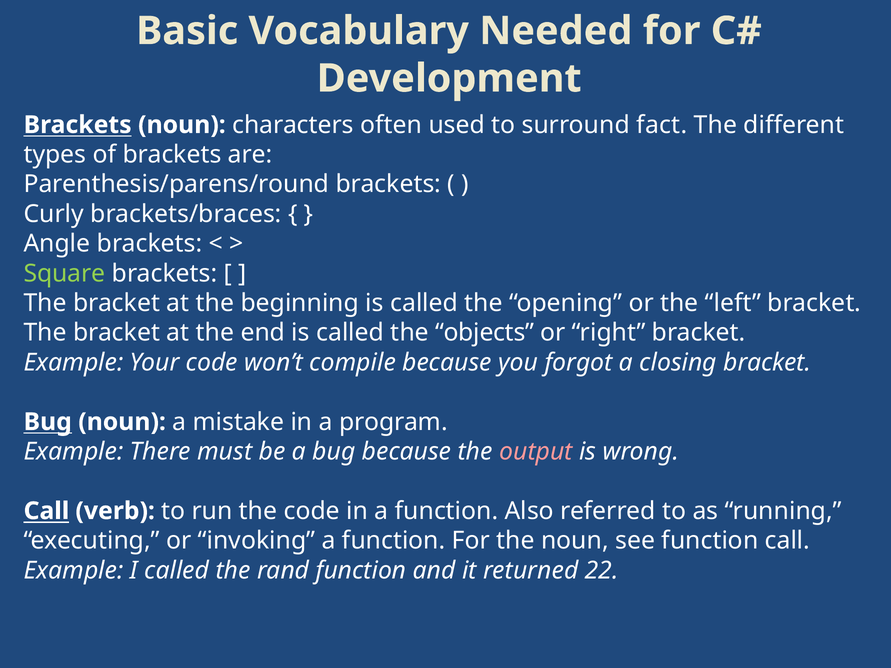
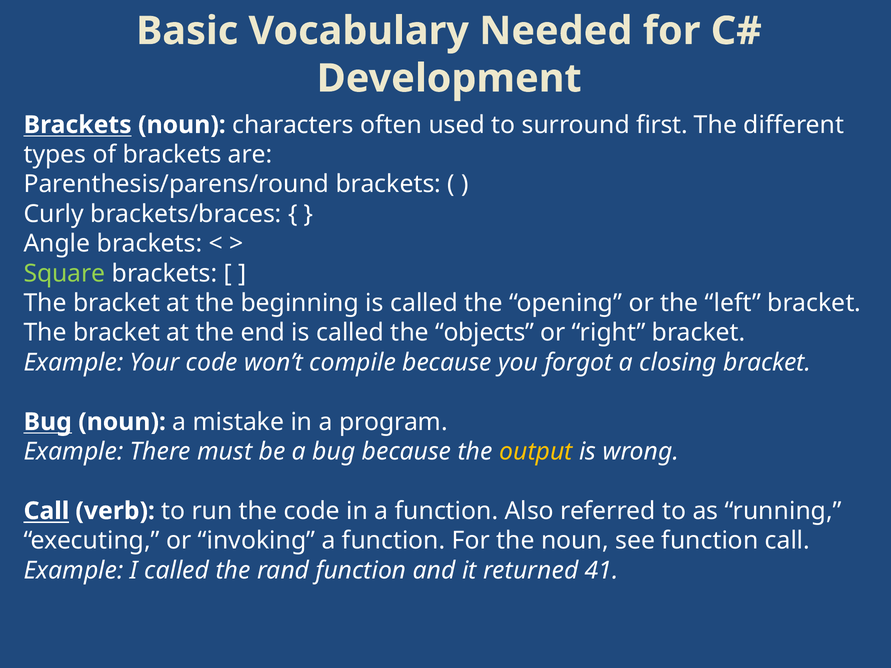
fact: fact -> first (662, 125)
output colour: pink -> yellow (536, 452)
22: 22 -> 41 (602, 571)
